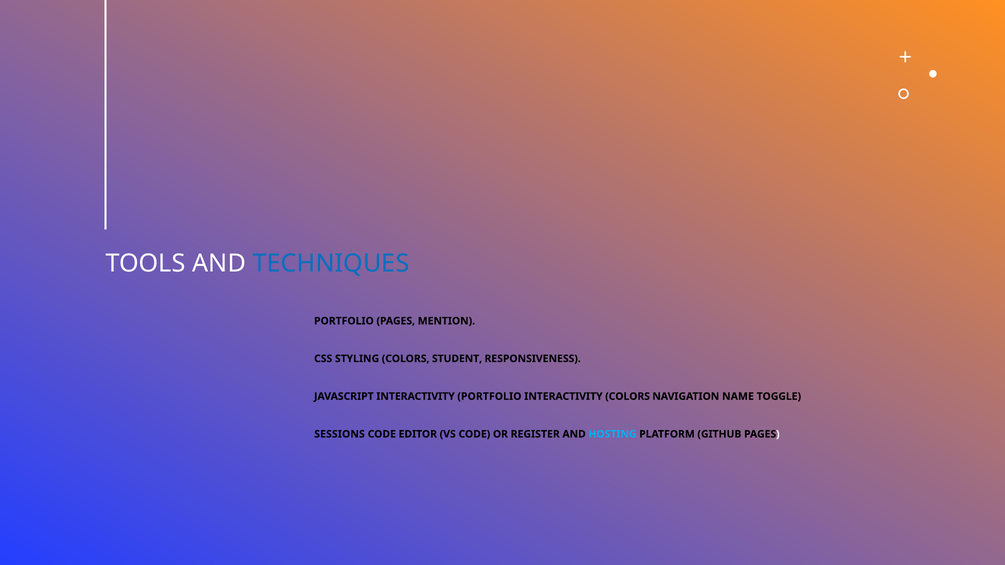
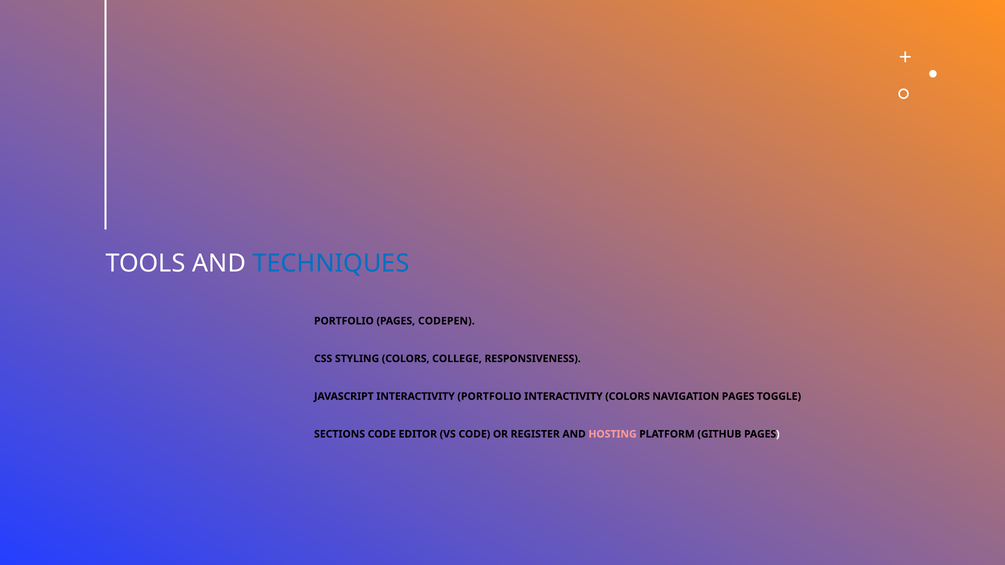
MENTION: MENTION -> CODEPEN (446, 321)
STUDENT: STUDENT -> COLLEGE (457, 359)
NAVIGATION NAME: NAME -> PAGES (738, 397)
SESSIONS: SESSIONS -> SECTIONS (340, 434)
HOSTING colour: light blue -> pink (613, 434)
